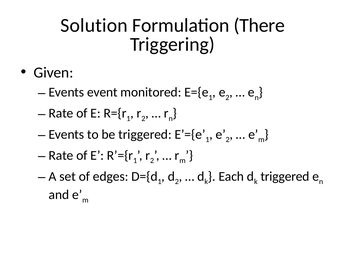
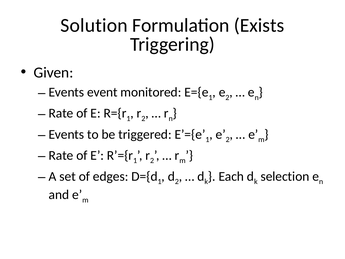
There: There -> Exists (259, 25)
triggered: triggered -> selection (285, 176)
